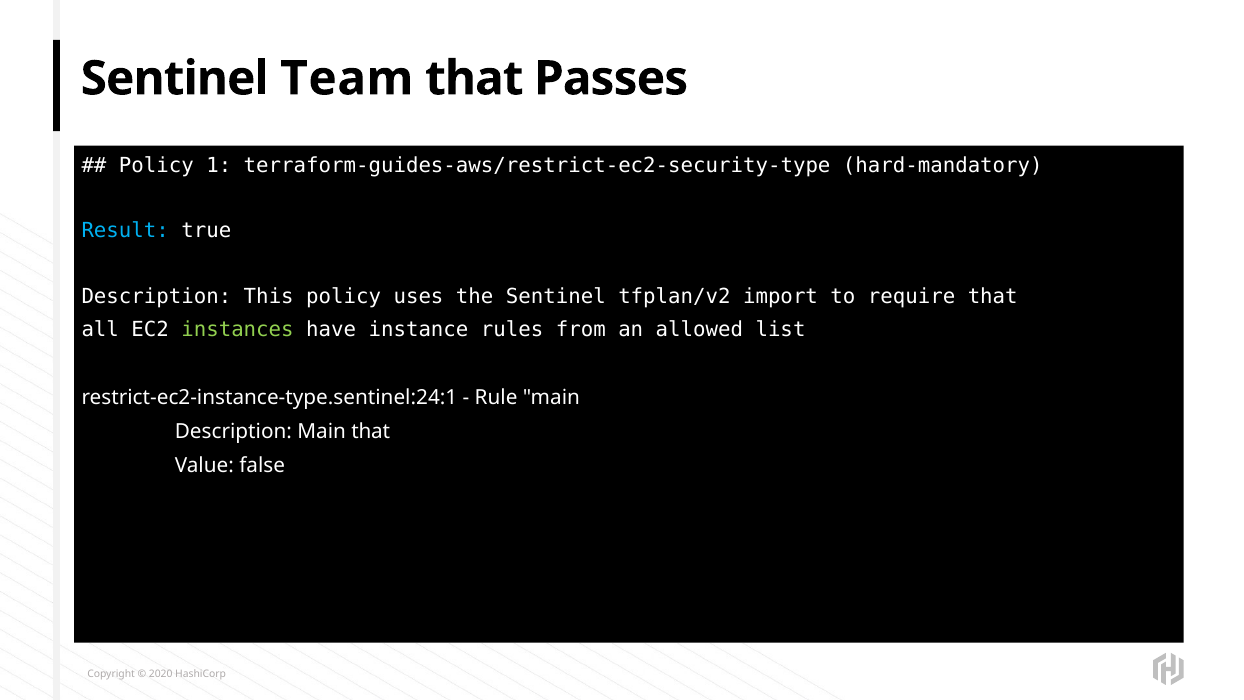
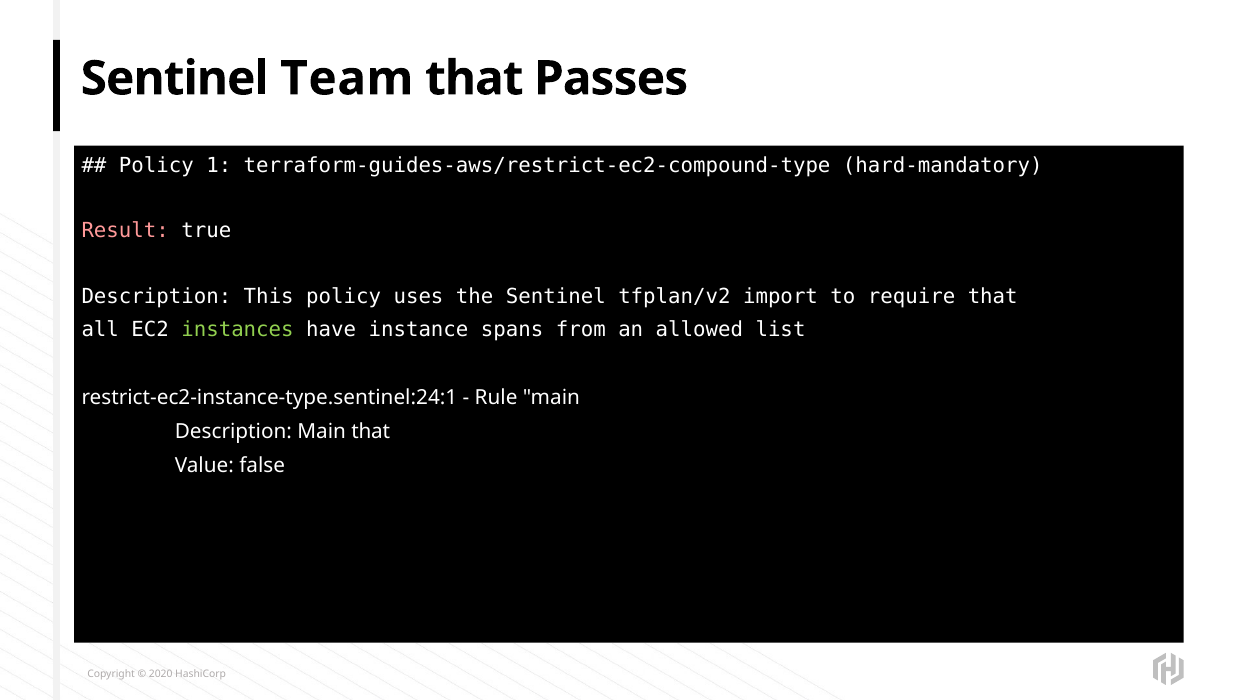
terraform-guides-aws/restrict-ec2-security-type: terraform-guides-aws/restrict-ec2-security-type -> terraform-guides-aws/restrict-ec2-compound-type (537, 166)
Result colour: light blue -> pink (125, 231)
rules: rules -> spans (512, 329)
